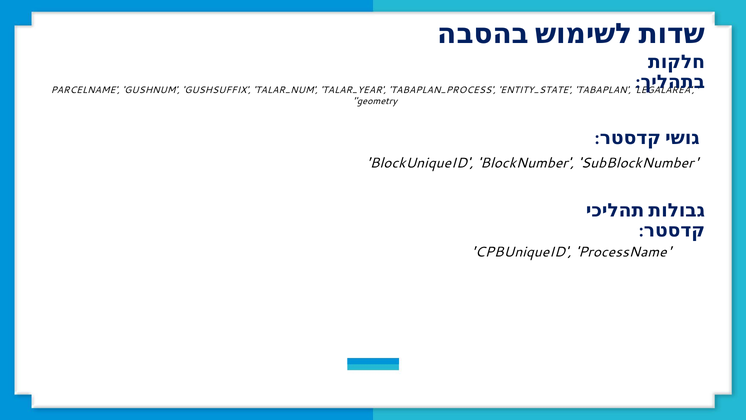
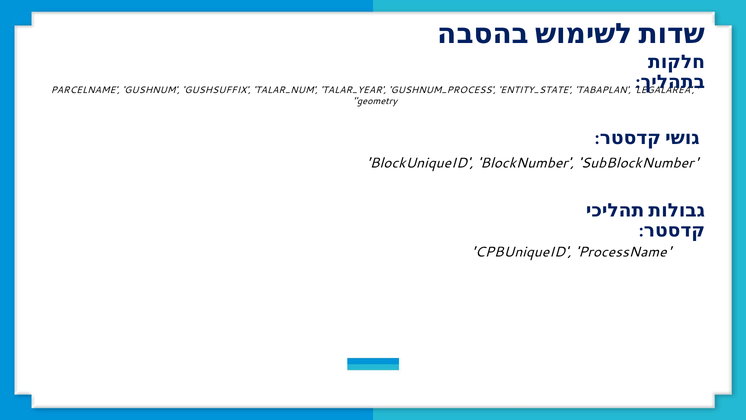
TABAPLAN_PROCESS: TABAPLAN_PROCESS -> GUSHNUM_PROCESS (442, 90)
